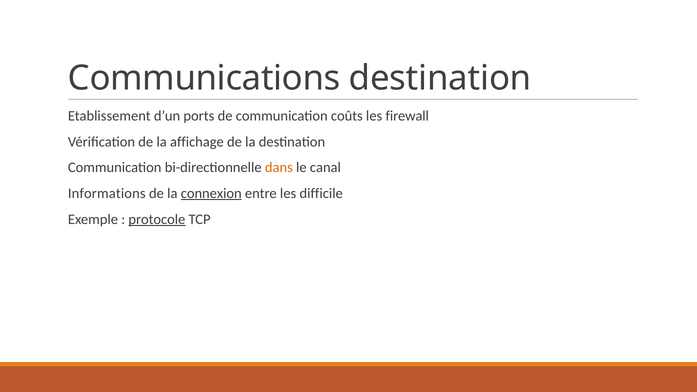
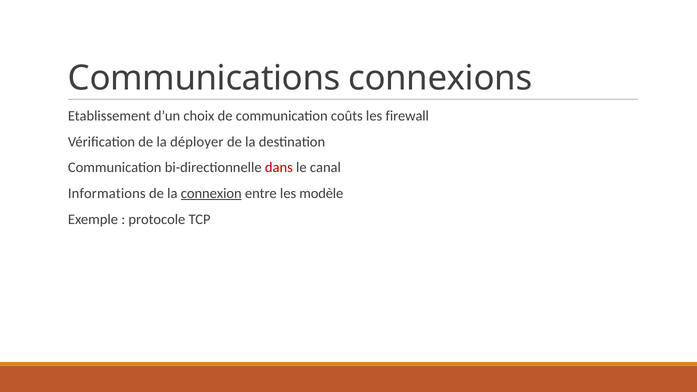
Communications destination: destination -> connexions (440, 78)
ports: ports -> choix (199, 116)
affichage: affichage -> déployer (197, 142)
dans colour: orange -> red (279, 168)
difficile: difficile -> modèle (321, 193)
protocole underline: present -> none (157, 219)
